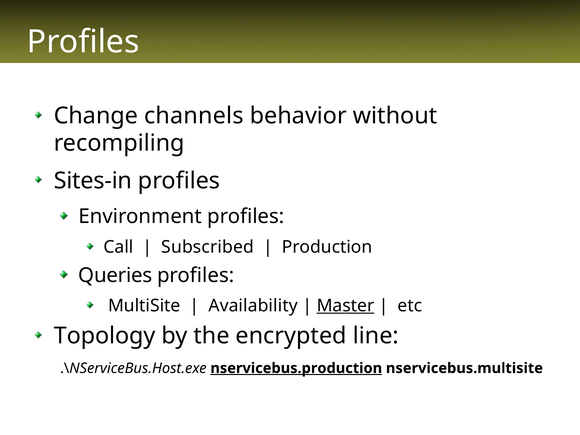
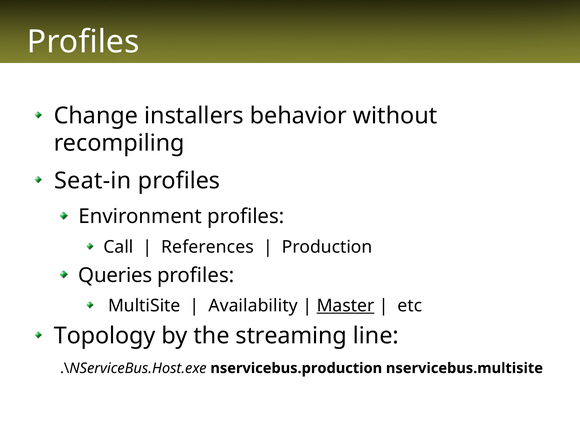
channels: channels -> installers (194, 116)
Sites-in: Sites-in -> Seat-in (93, 181)
Subscribed: Subscribed -> References (208, 247)
encrypted: encrypted -> streaming (291, 336)
nservicebus.production underline: present -> none (296, 368)
